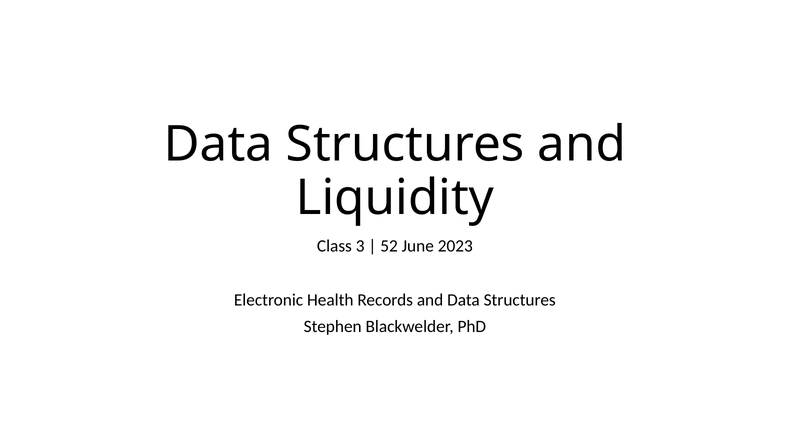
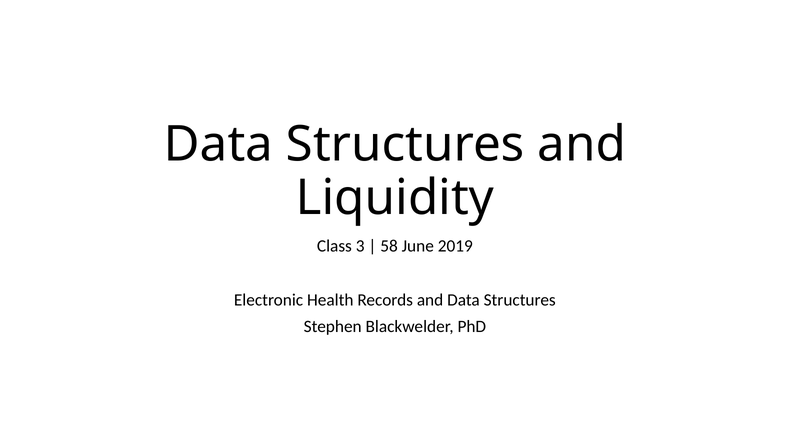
52: 52 -> 58 (389, 246)
2023: 2023 -> 2019 (455, 246)
